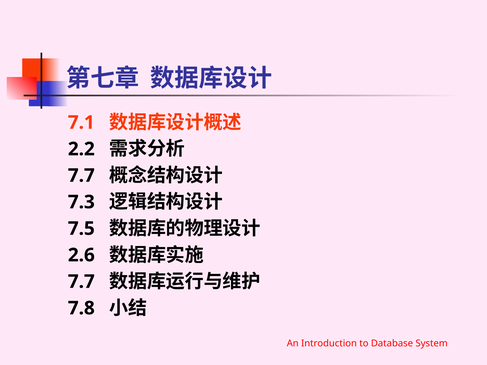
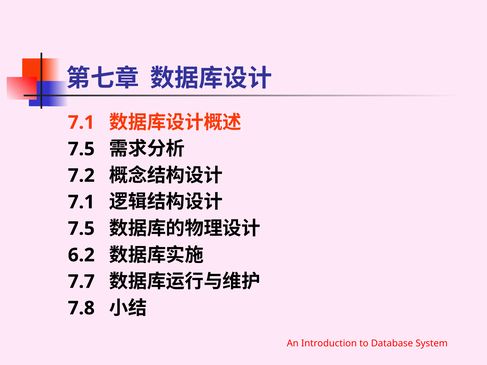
2.2: 2.2 -> 7.5 (81, 149)
7.7: 7.7 -> 7.2 (81, 176)
7.3: 7.3 -> 7.1 (81, 202)
2.6: 2.6 -> 6.2 (81, 255)
